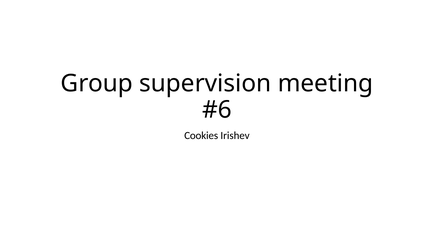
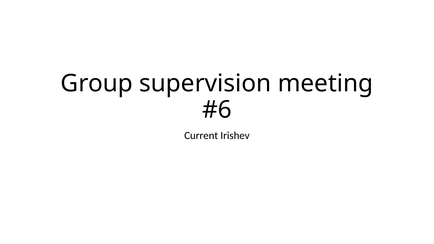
Cookies: Cookies -> Current (201, 136)
